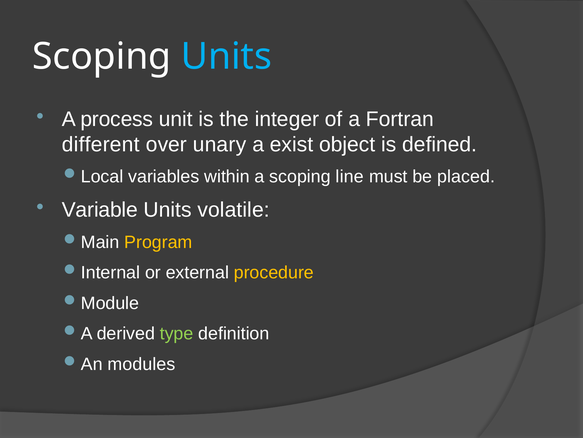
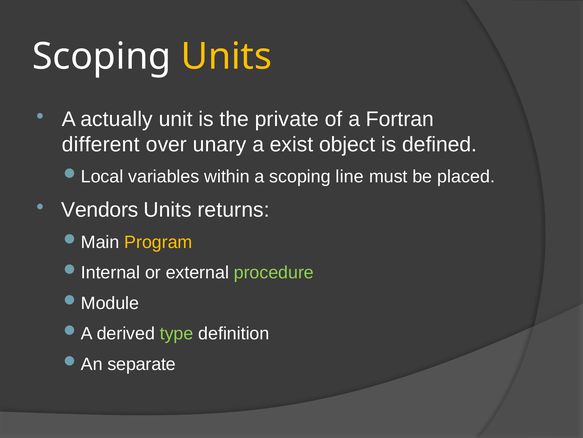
Units colour: light blue -> yellow (226, 57)
process: process -> actually (117, 119)
integer: integer -> private (287, 119)
Variable: Variable -> Vendors (100, 210)
volatile: volatile -> returns (234, 210)
procedure colour: yellow -> light green (274, 272)
modules: modules -> separate (142, 364)
